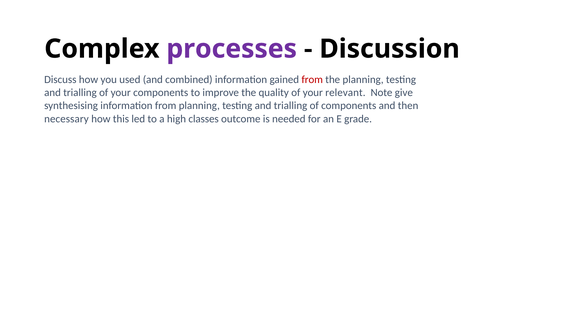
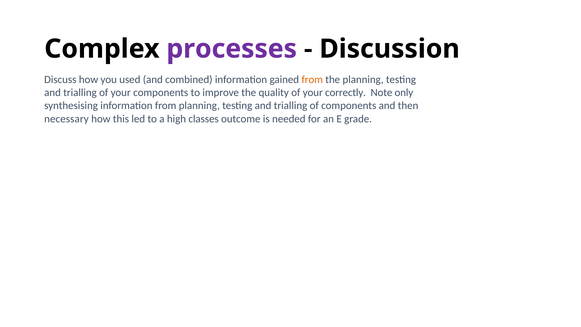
from colour: red -> orange (312, 79)
relevant: relevant -> correctly (346, 93)
give: give -> only (404, 93)
